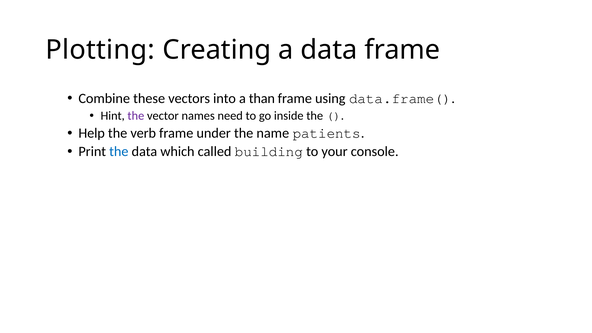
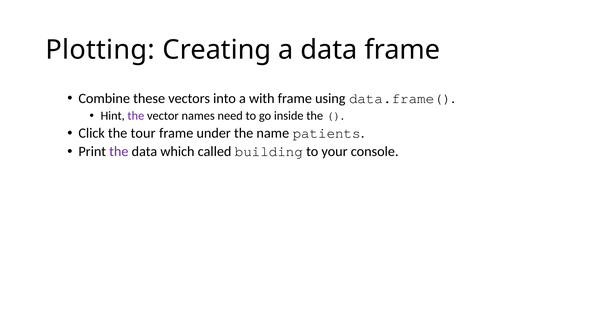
than: than -> with (262, 98)
Help: Help -> Click (92, 133)
verb: verb -> tour (143, 133)
the colour: blue -> purple (119, 152)
